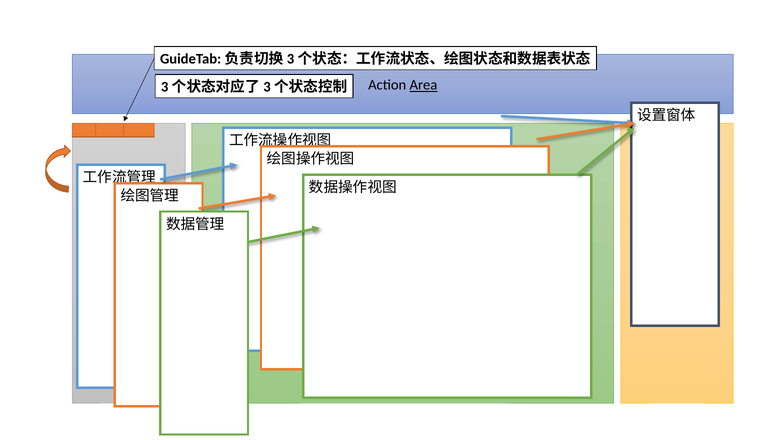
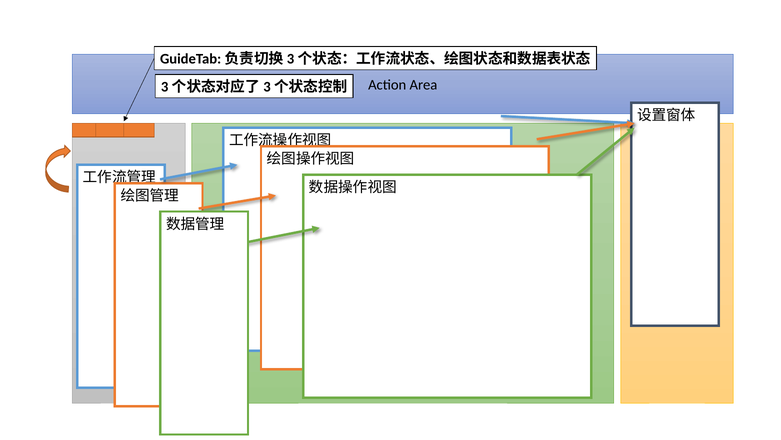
Area underline: present -> none (423, 85)
